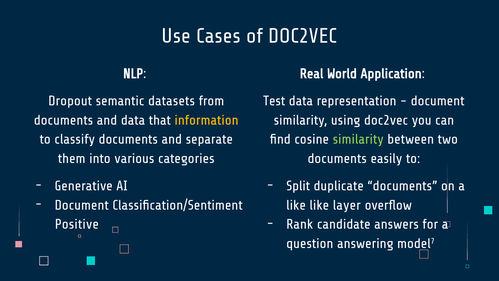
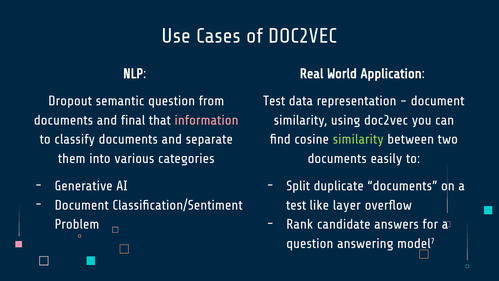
semantic datasets: datasets -> question (172, 101)
and data: data -> final (133, 120)
information colour: yellow -> pink (207, 120)
like: like -> test (296, 205)
Positive: Positive -> Problem (77, 224)
